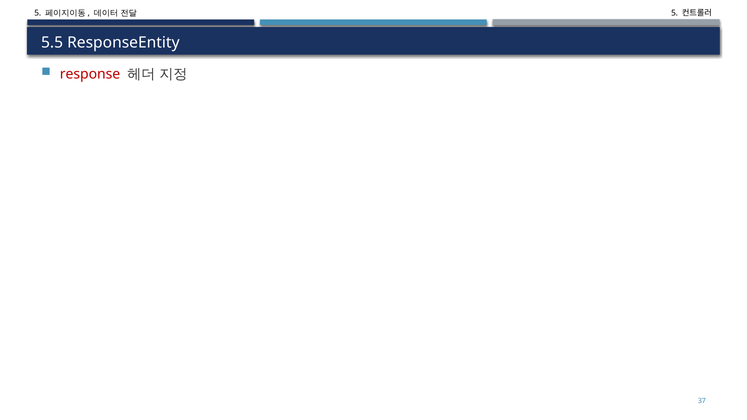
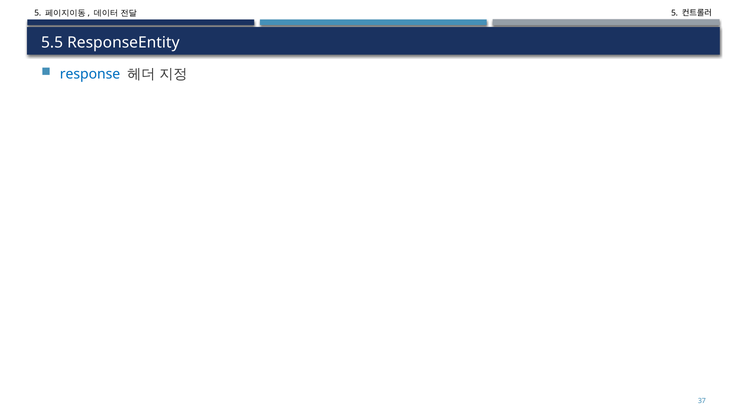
response colour: red -> blue (90, 74)
